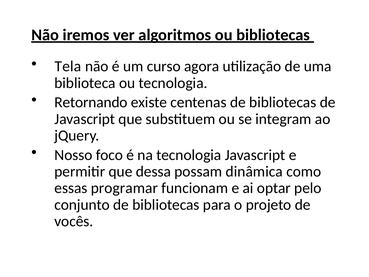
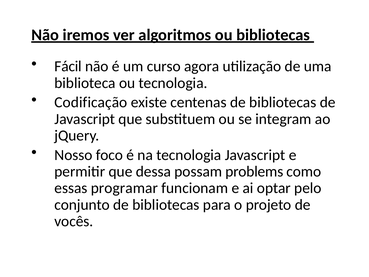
Tela: Tela -> Fácil (68, 66)
Retornando: Retornando -> Codificação (91, 102)
dinâmica: dinâmica -> problems (254, 171)
